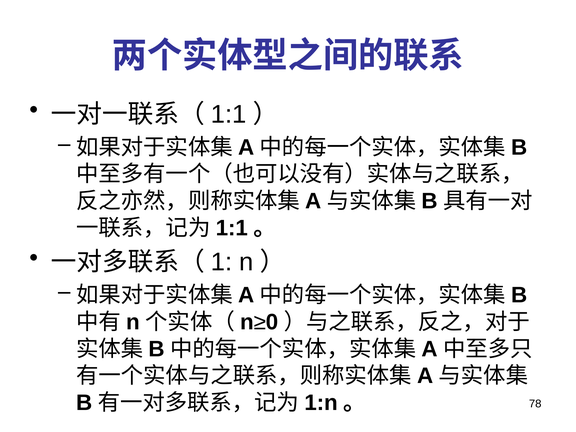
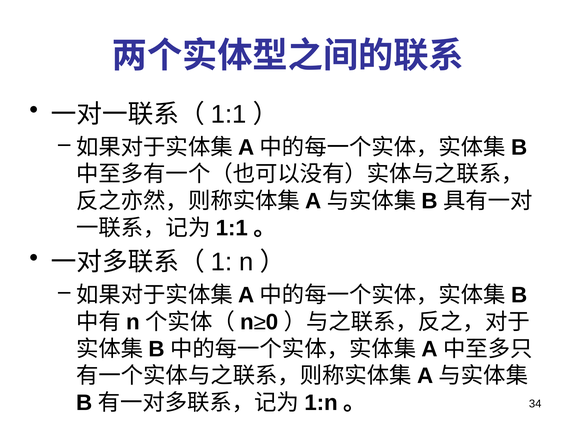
78: 78 -> 34 (535, 404)
